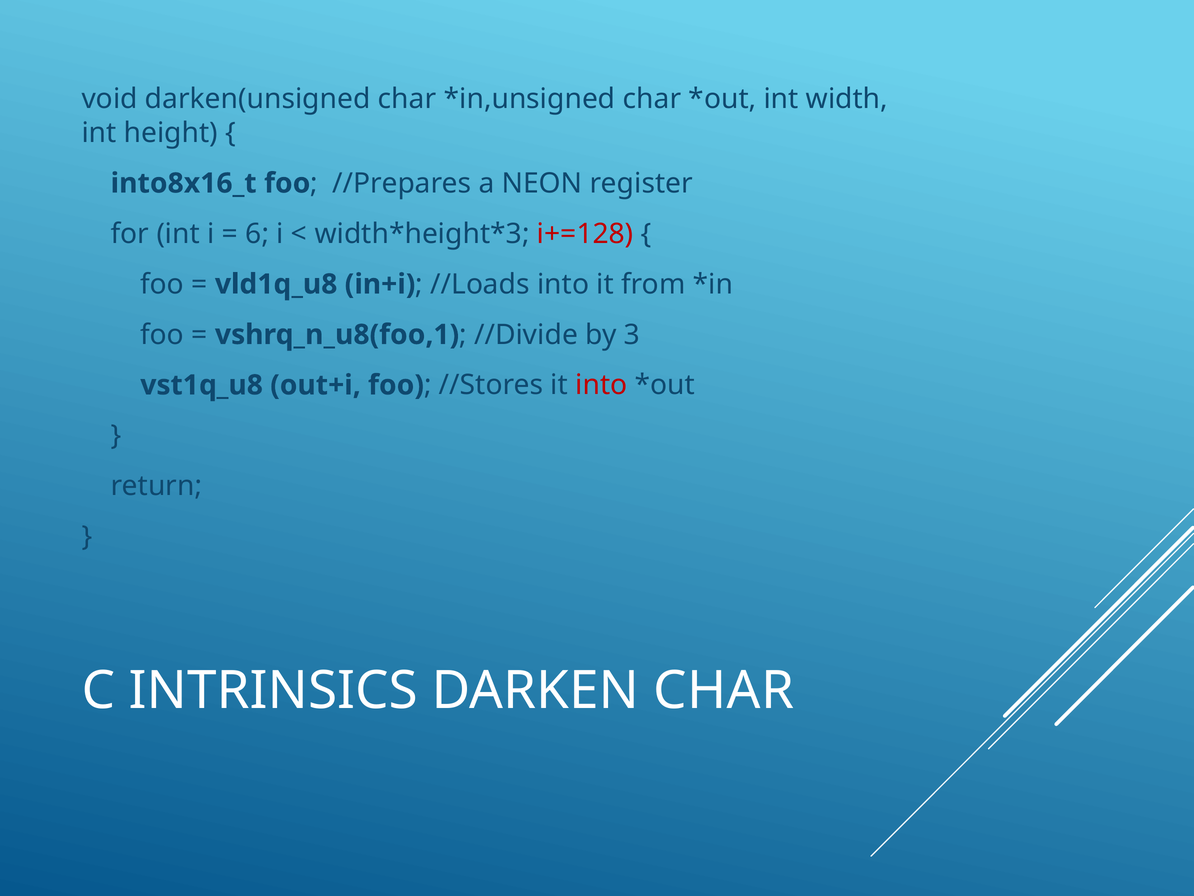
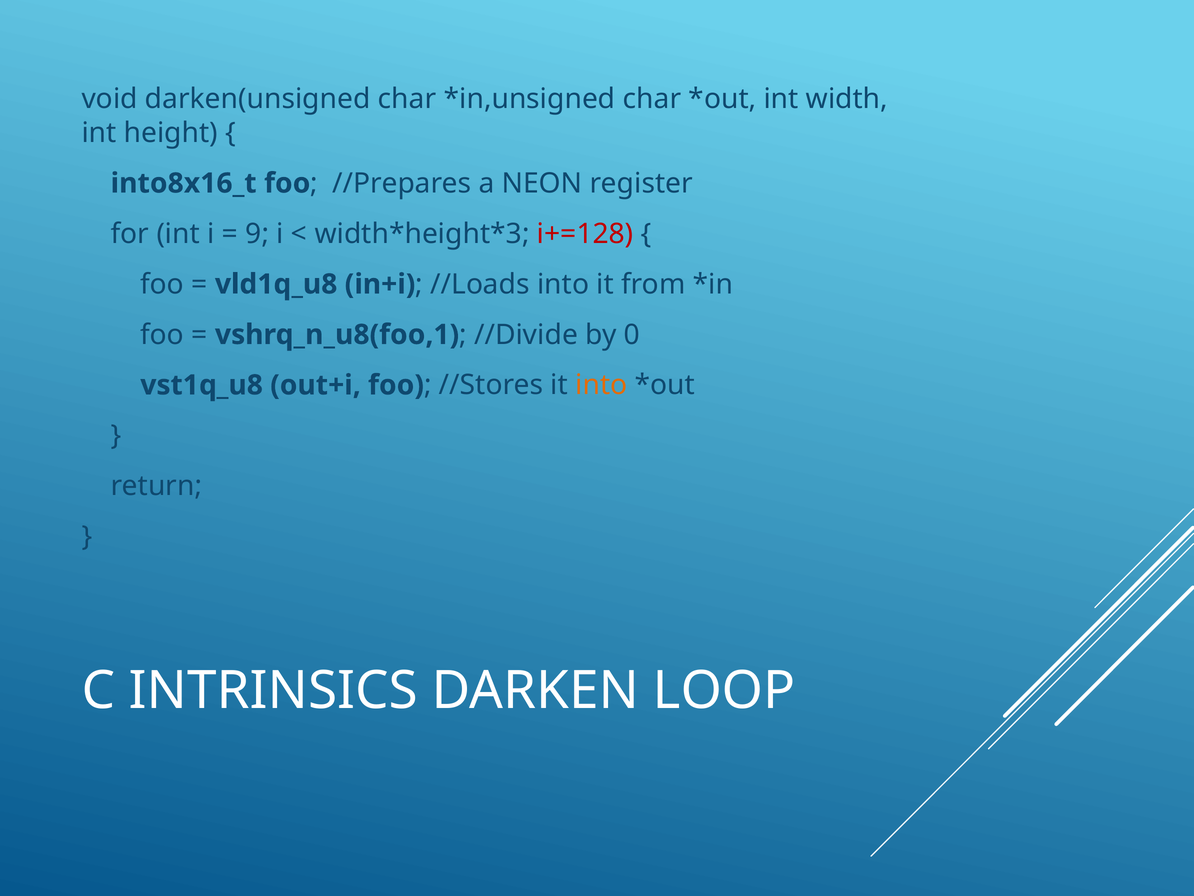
6: 6 -> 9 (257, 234)
3: 3 -> 0 (632, 335)
into colour: red -> orange (601, 385)
DARKEN CHAR: CHAR -> LOOP (724, 690)
